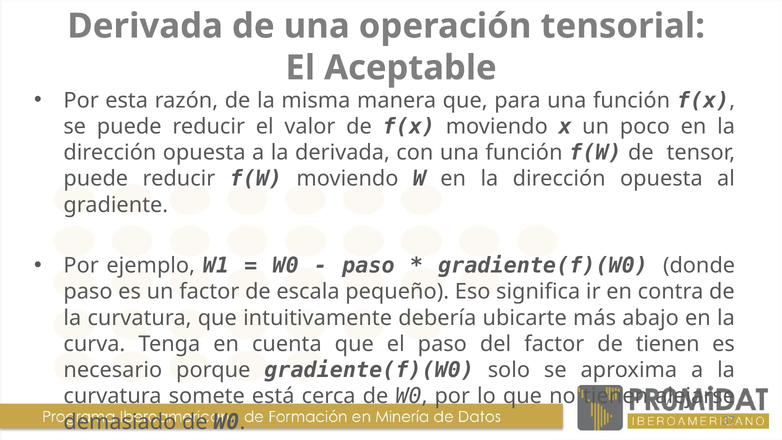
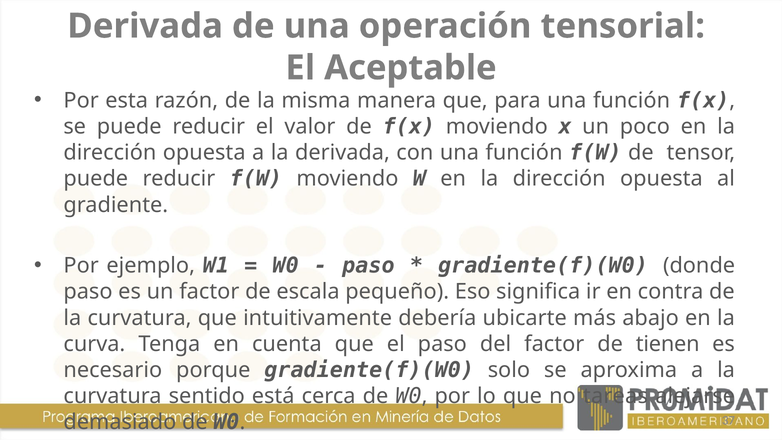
somete: somete -> sentido (207, 396)
no tienen: tienen -> tareas (615, 396)
